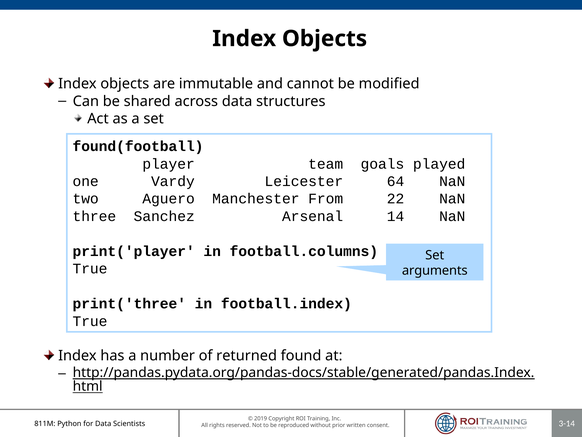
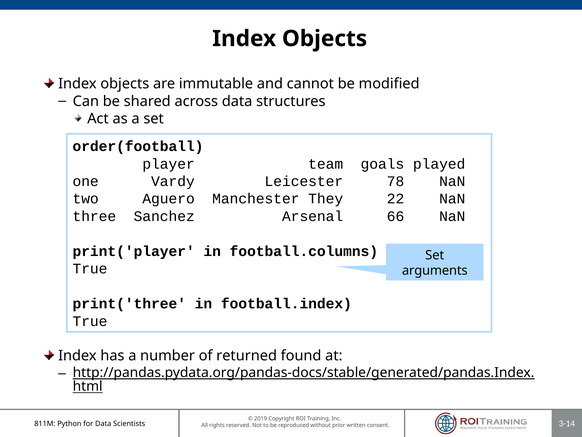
found(football: found(football -> order(football (138, 146)
64: 64 -> 78 (396, 181)
From: From -> They (326, 199)
14: 14 -> 66 (396, 216)
